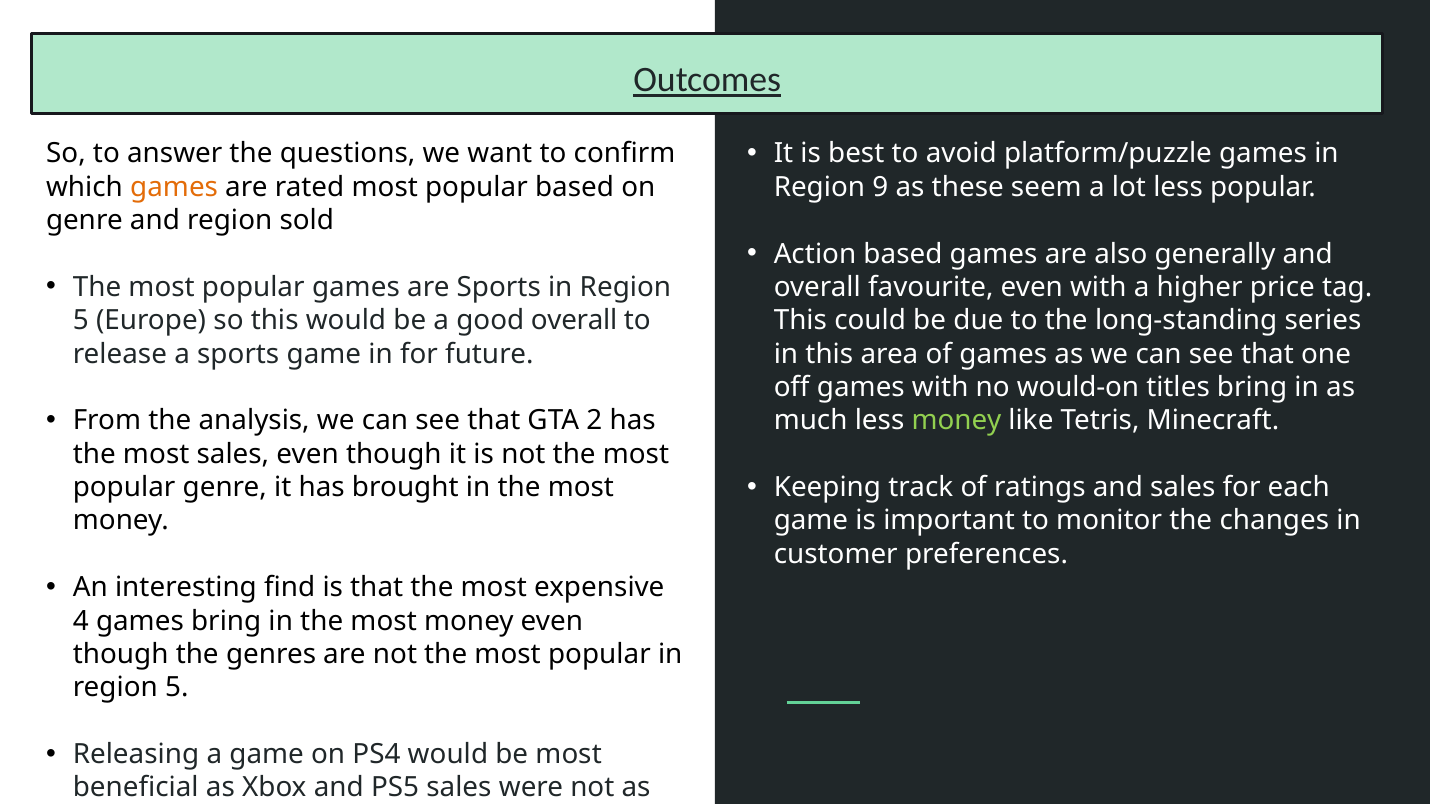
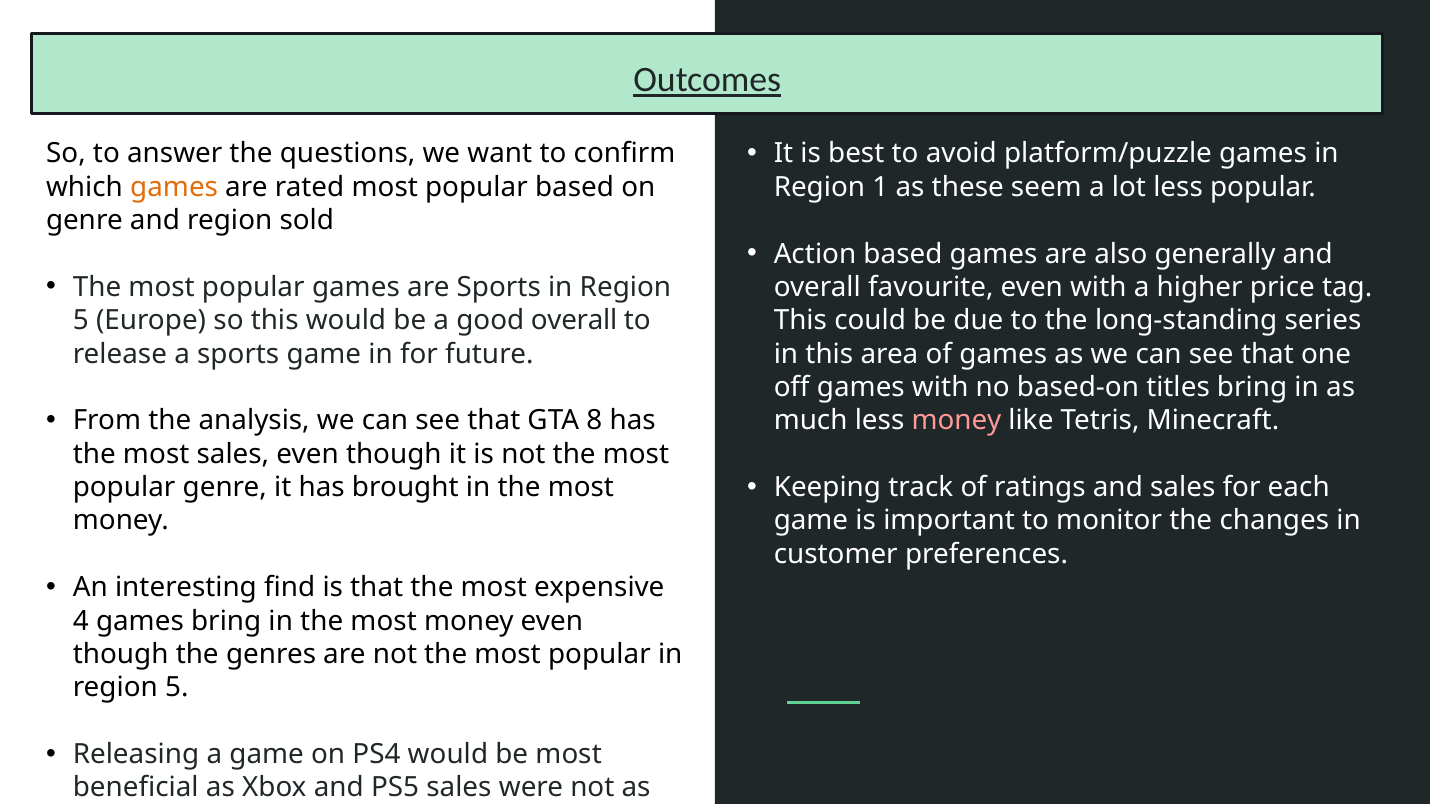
9: 9 -> 1 (880, 187)
would-on: would-on -> based-on (1078, 388)
2: 2 -> 8 (594, 421)
money colour: light green -> pink (957, 421)
